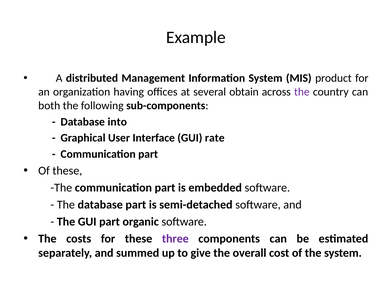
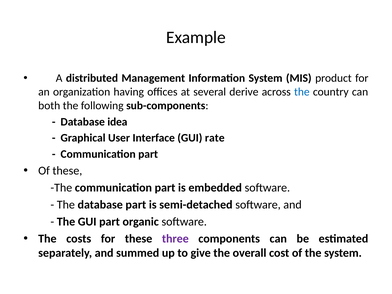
obtain: obtain -> derive (244, 92)
the colour: purple -> blue (302, 92)
into: into -> idea (117, 122)
